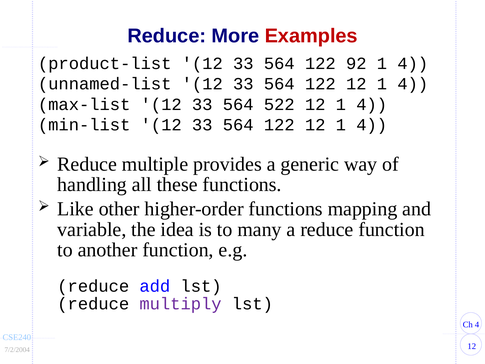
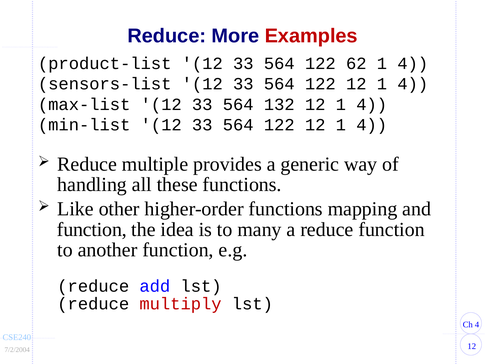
92: 92 -> 62 (356, 63)
unnamed-list: unnamed-list -> sensors-list (105, 84)
522: 522 -> 132 (279, 104)
variable: variable -> function (92, 229)
multiply colour: purple -> red (181, 304)
